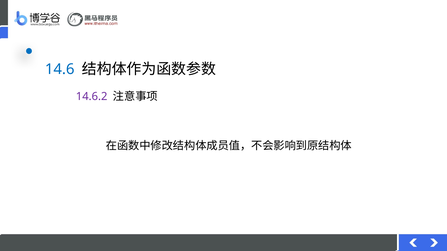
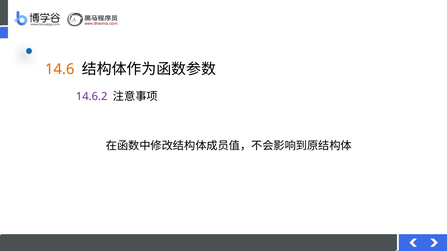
14.6 colour: blue -> orange (60, 69)
